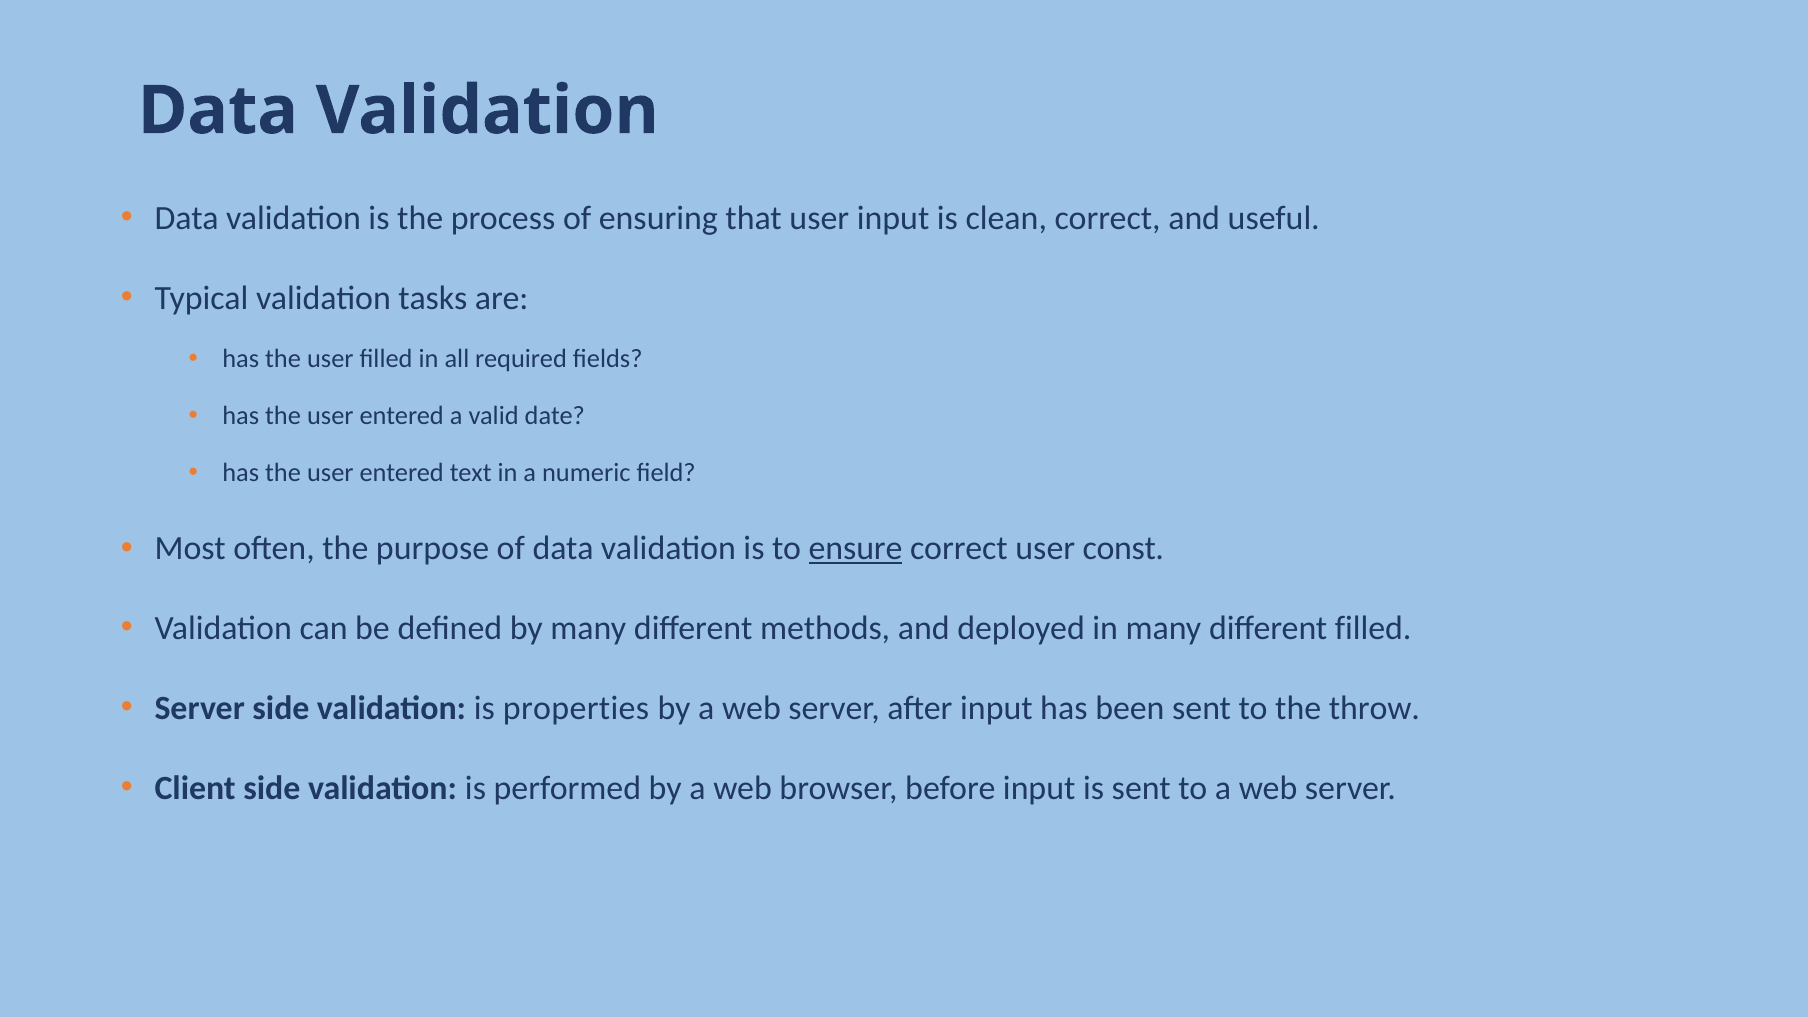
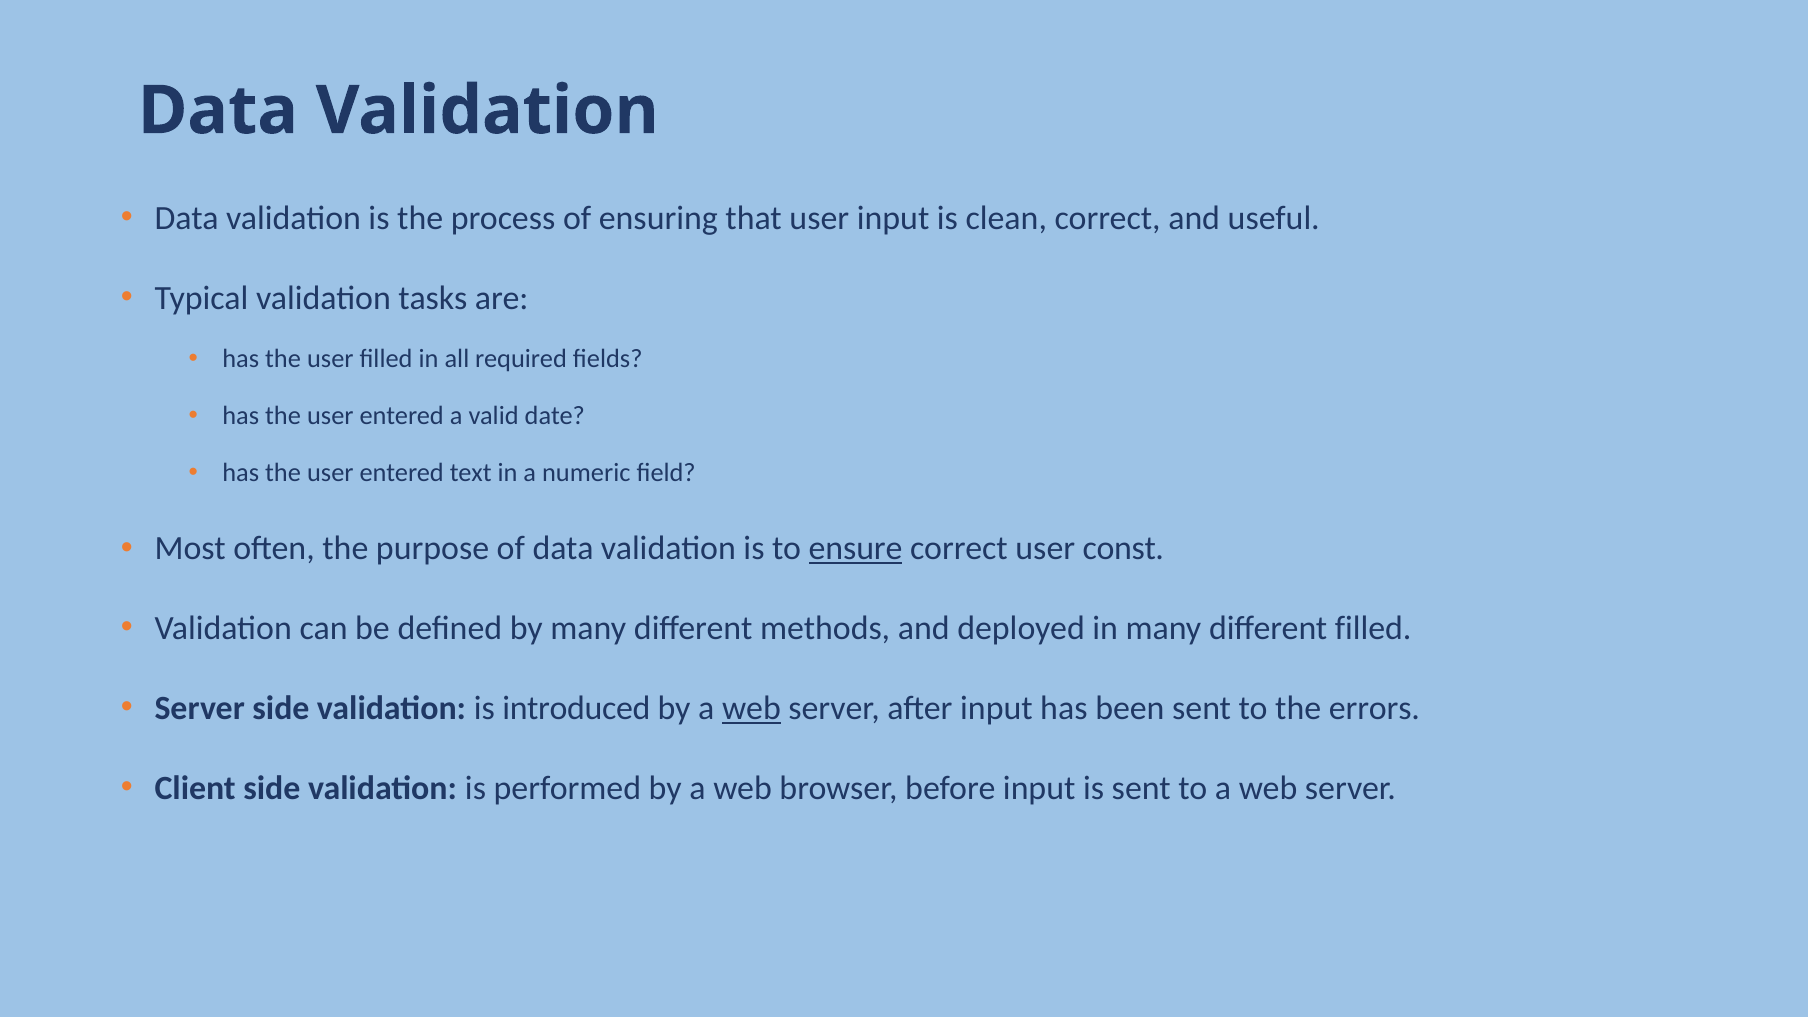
properties: properties -> introduced (576, 708)
web underline: none -> present (751, 708)
throw: throw -> errors (1374, 708)
